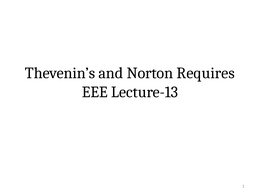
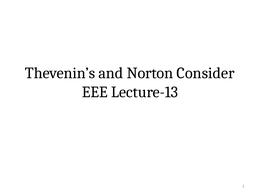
Requires: Requires -> Consider (206, 73)
